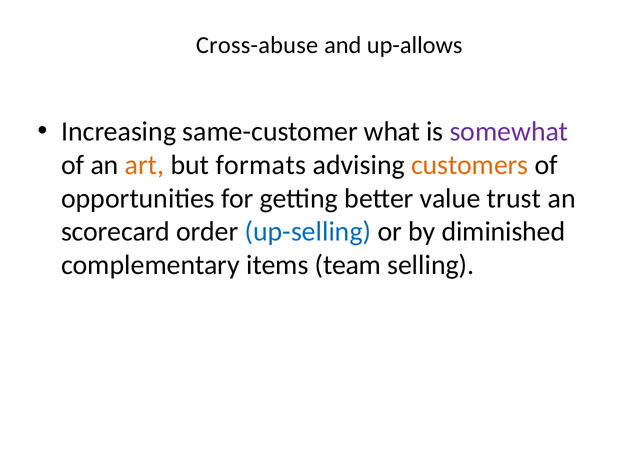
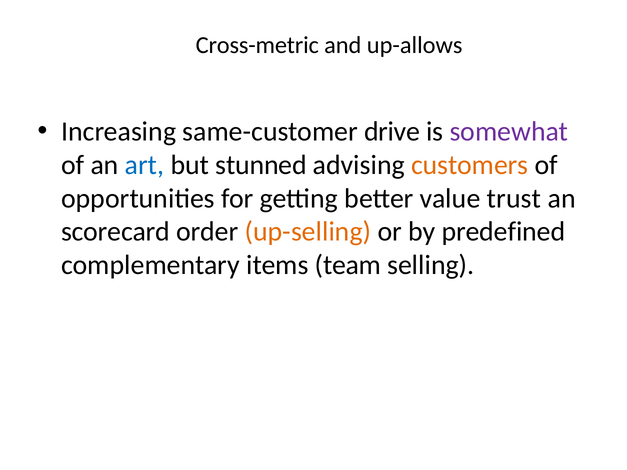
Cross-abuse: Cross-abuse -> Cross-metric (257, 45)
what: what -> drive (392, 132)
art colour: orange -> blue (145, 165)
formats: formats -> stunned (261, 165)
up-selling colour: blue -> orange (308, 232)
diminished: diminished -> predefined (503, 232)
